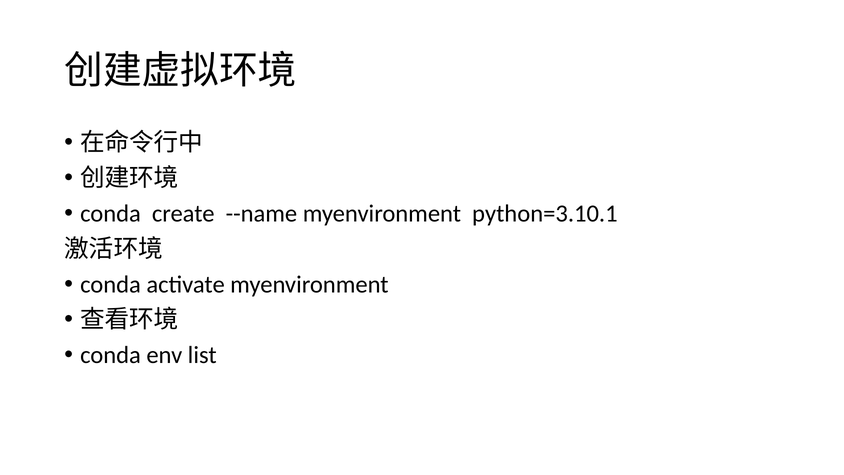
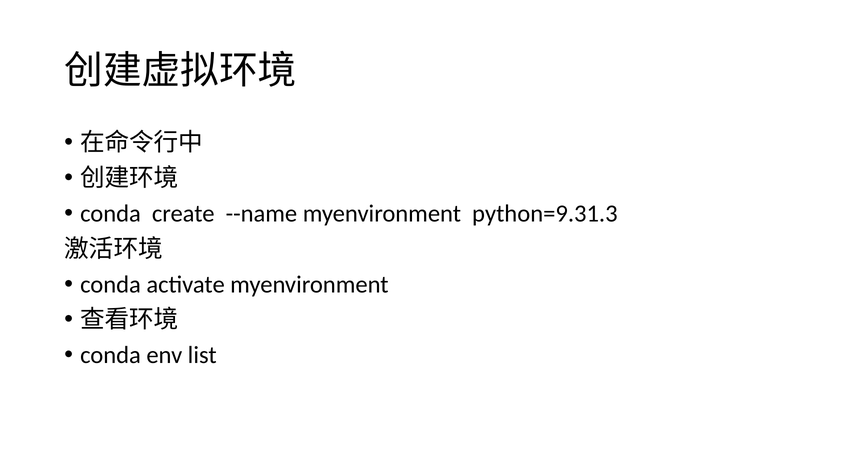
python=3.10.1: python=3.10.1 -> python=9.31.3 (545, 213)
